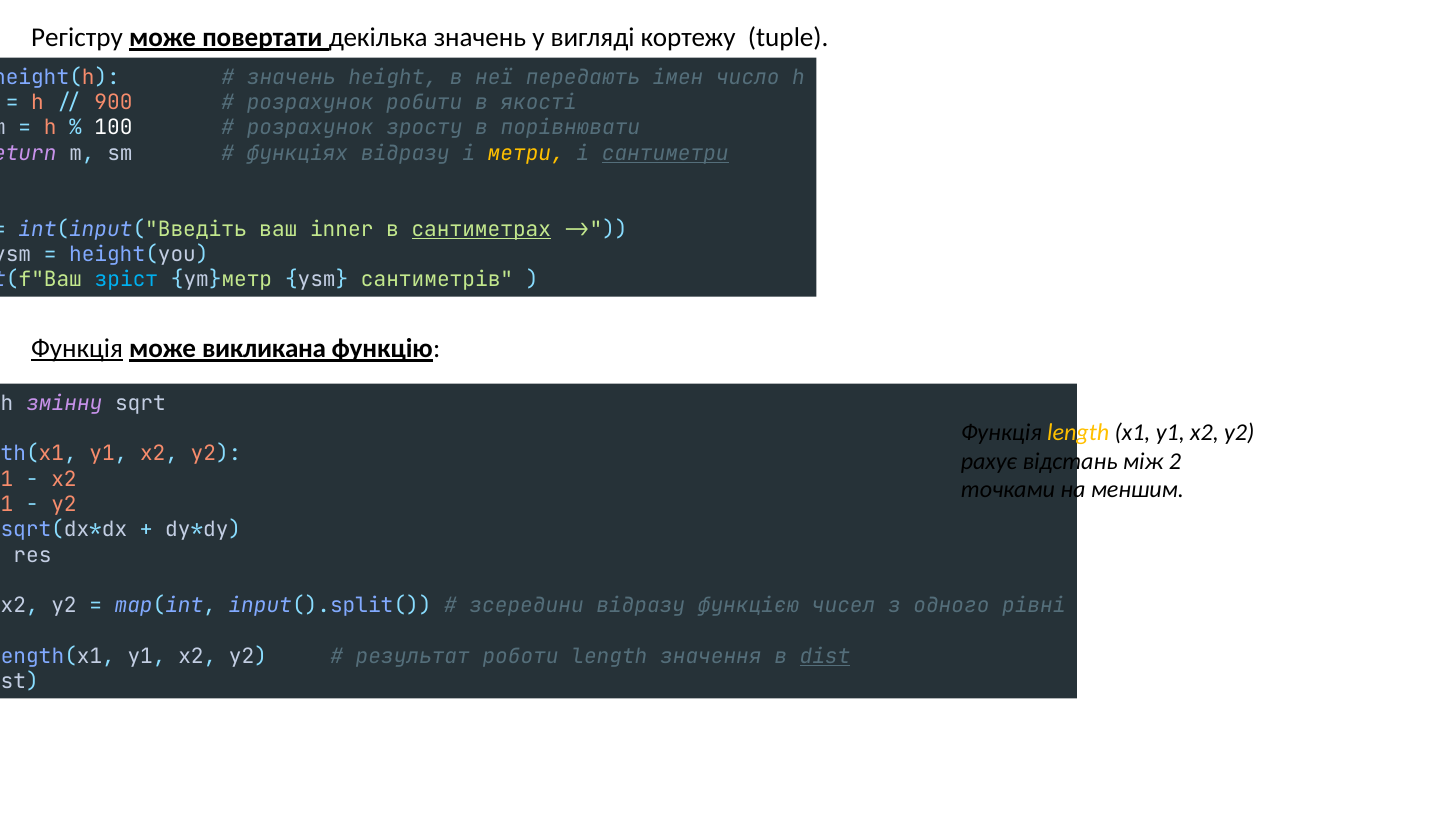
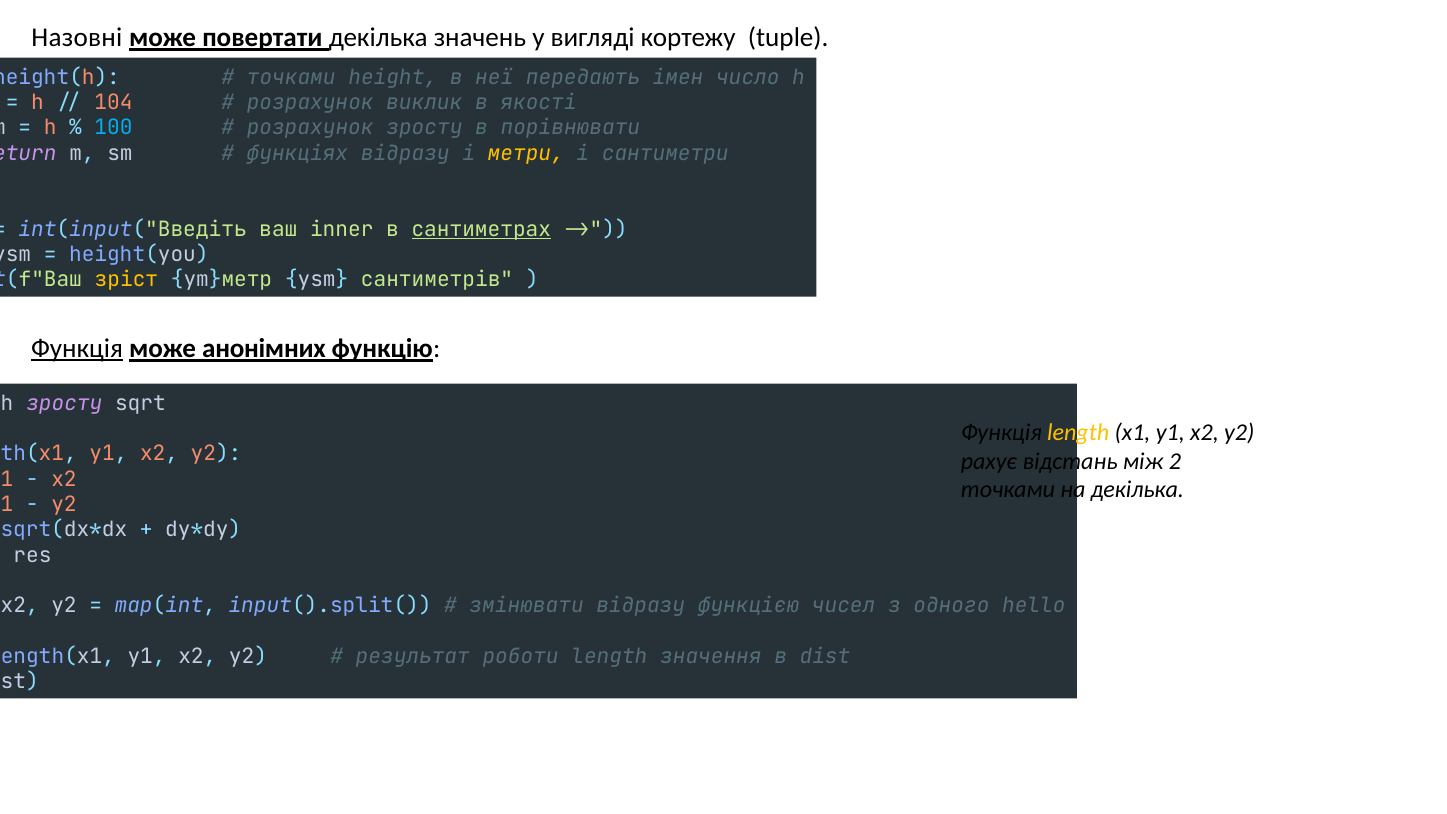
Регістру: Регістру -> Назовні (77, 38)
значень: значень -> точками (291, 77)
900: 900 -> 104 (113, 103)
робити: робити -> виклик (424, 103)
100 colour: white -> light blue (113, 128)
сантиметри underline: present -> none (665, 153)
зріст colour: light blue -> yellow (126, 280)
викликана: викликана -> анонімних (264, 348)
змінну: змінну -> зросту (64, 403)
на меншим: меншим -> декілька (1137, 490)
зсередини: зсередини -> змінювати (527, 606)
рівні: рівні -> hello (1034, 606)
dist underline: present -> none (825, 656)
